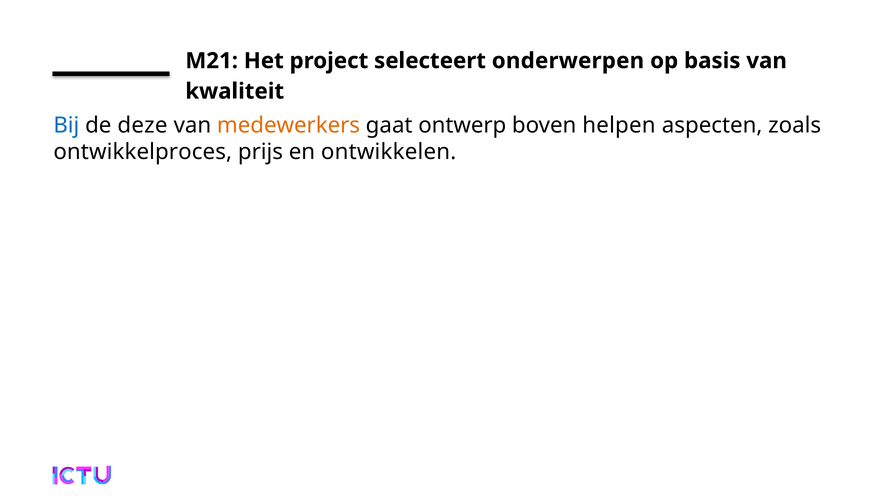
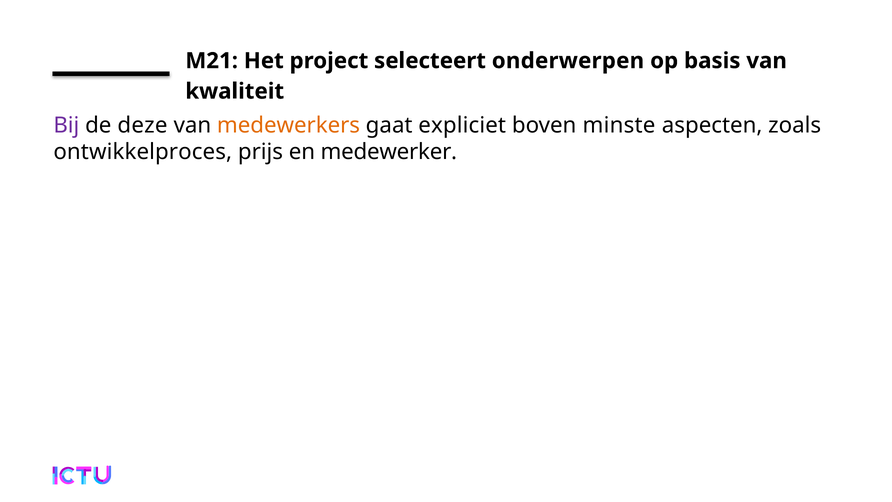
Bij colour: blue -> purple (66, 125)
ontwerp: ontwerp -> expliciet (462, 125)
helpen: helpen -> minste (619, 125)
ontwikkelen: ontwikkelen -> medewerker (389, 152)
